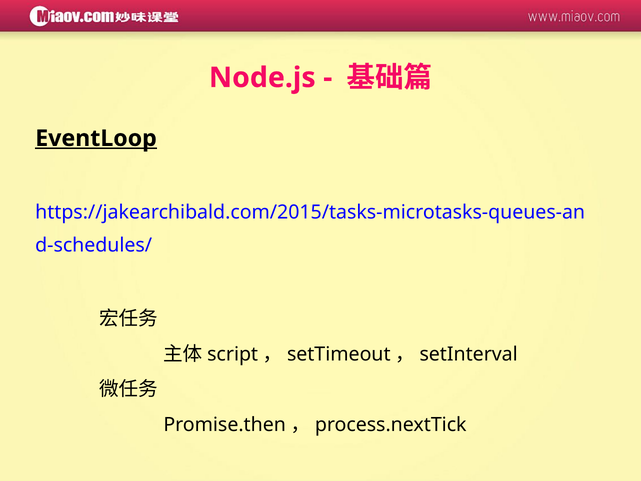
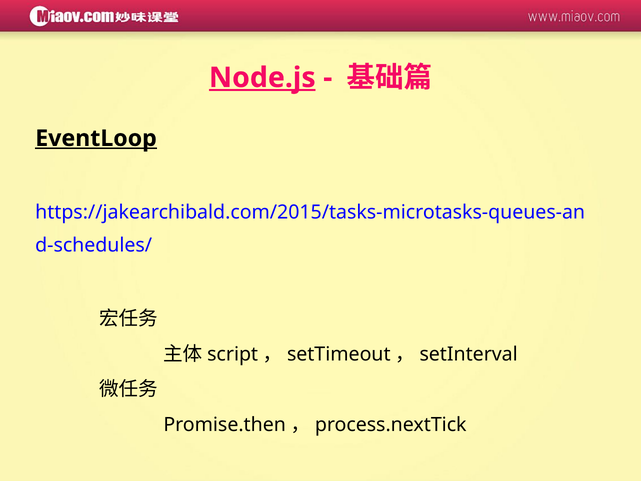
Node.js underline: none -> present (262, 78)
